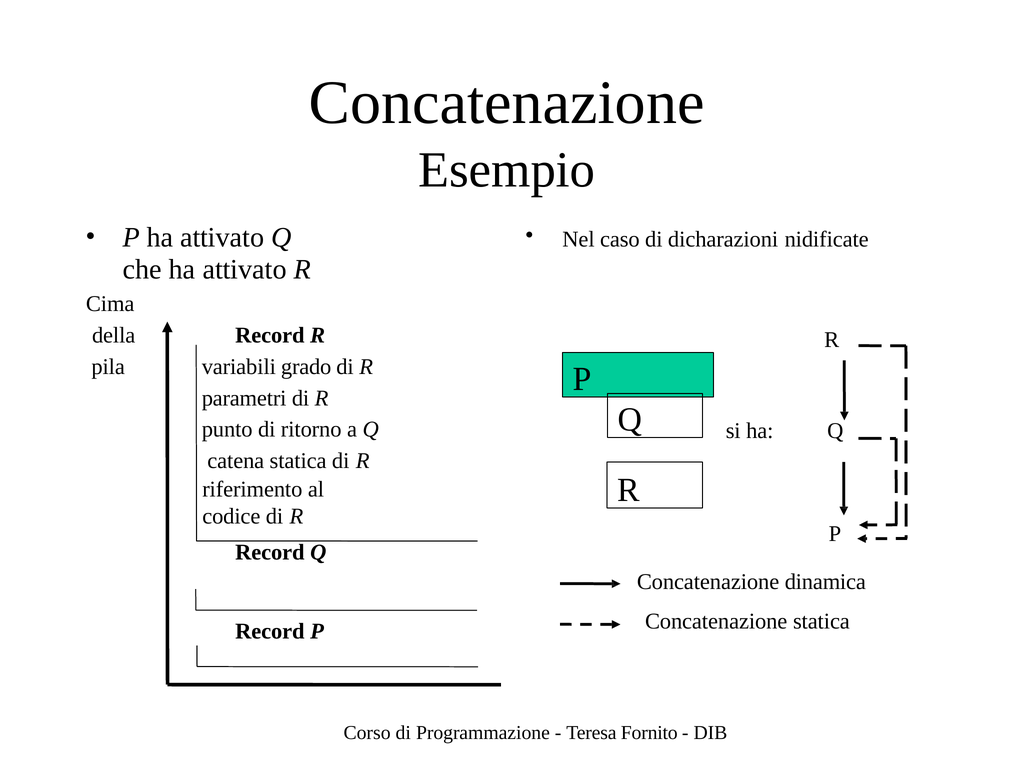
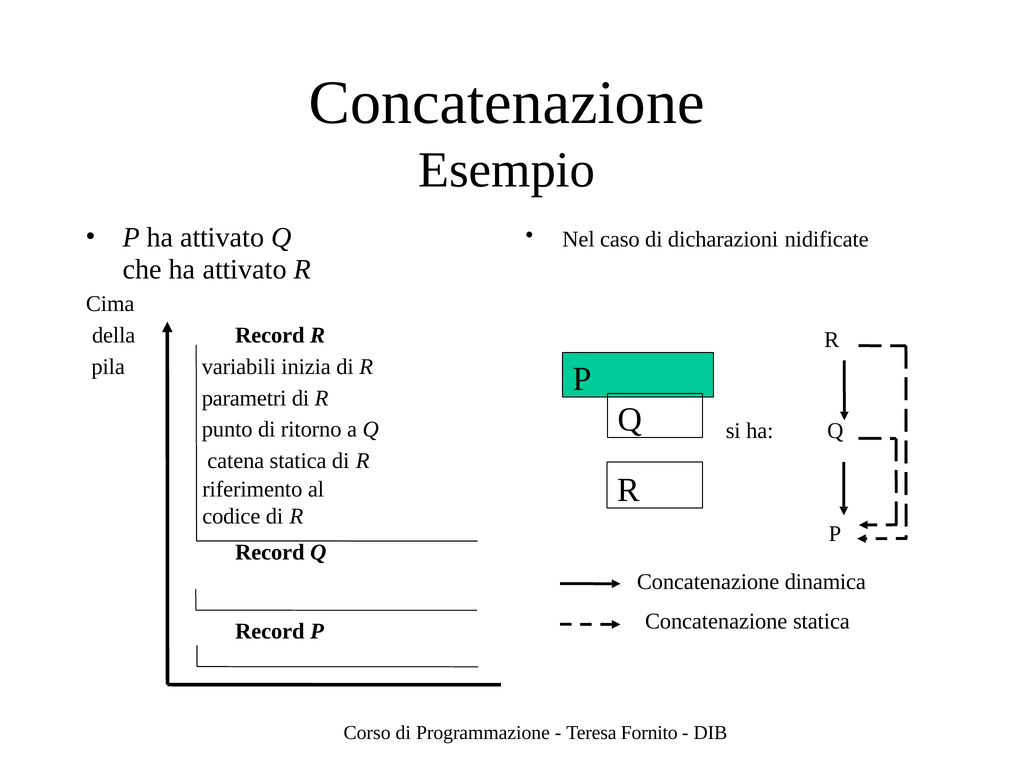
grado: grado -> inizia (306, 367)
